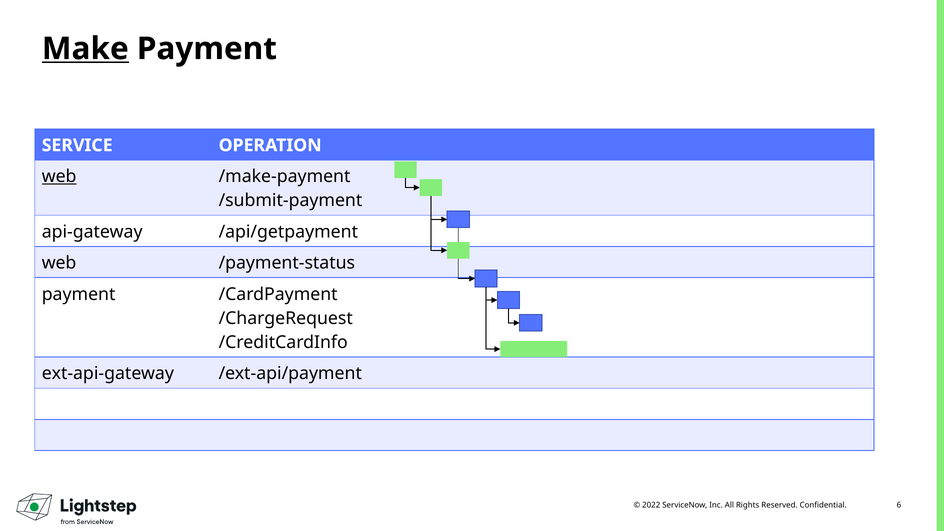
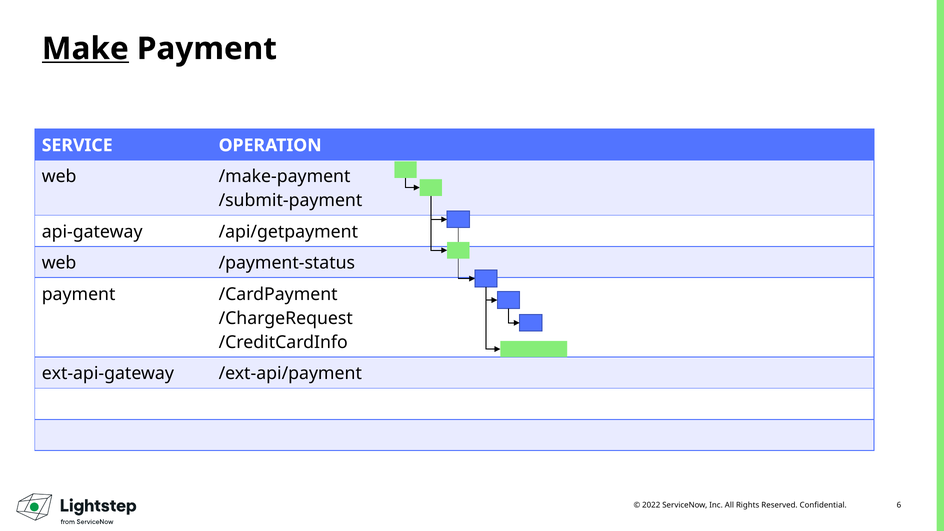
web underline: present -> none (59, 177)
